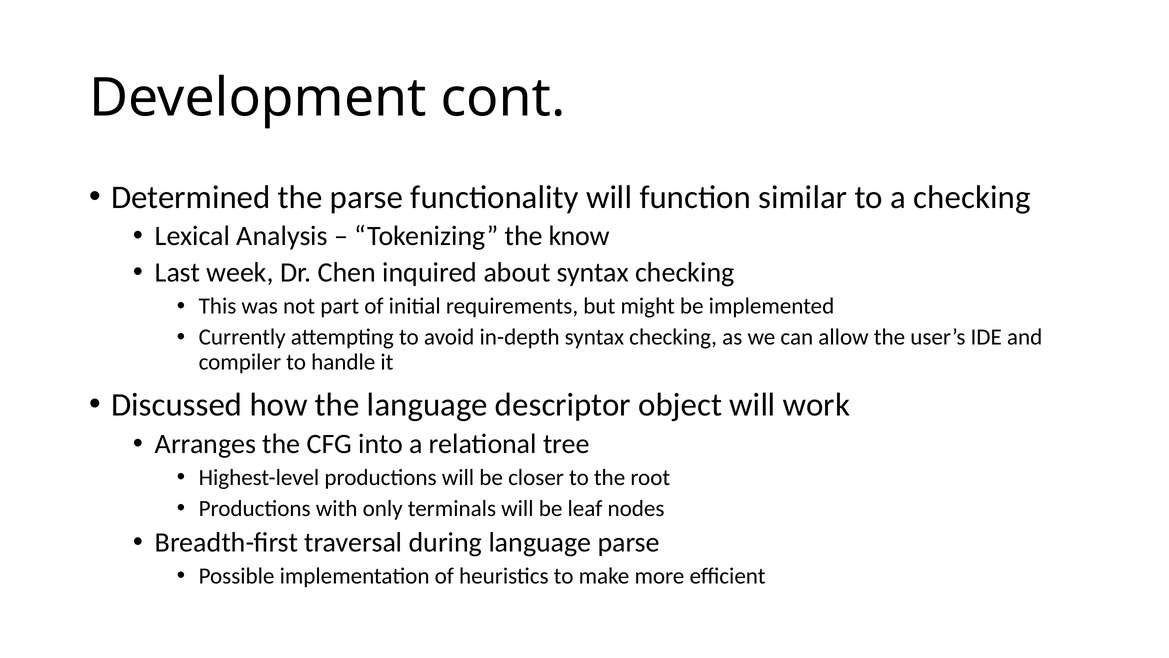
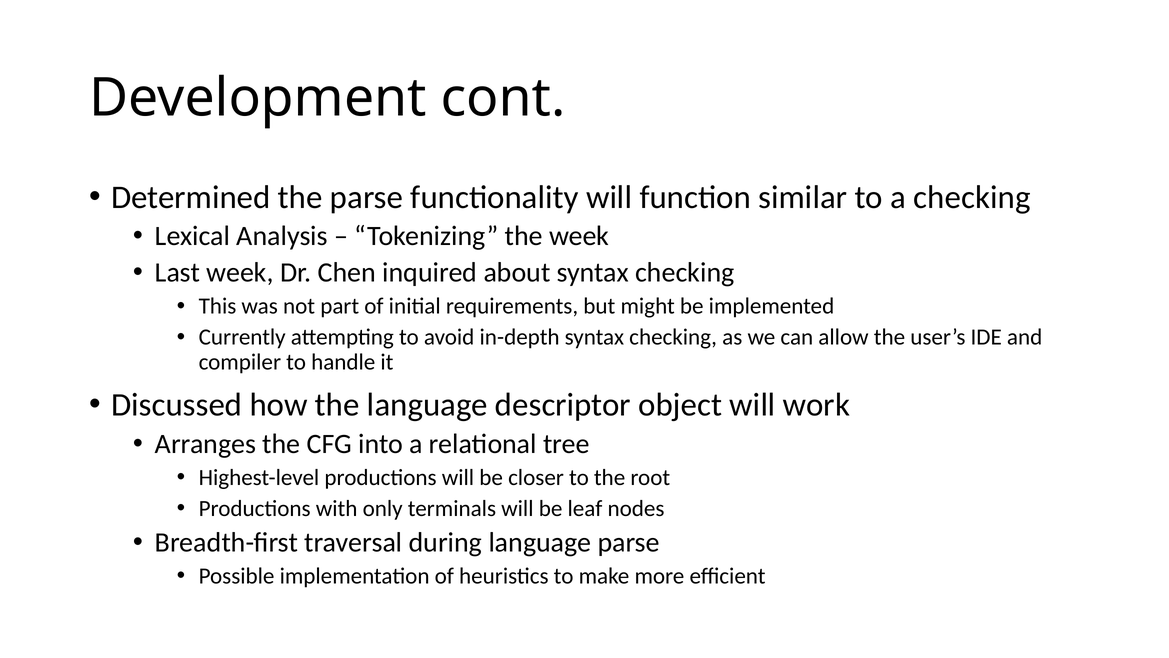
the know: know -> week (579, 236)
